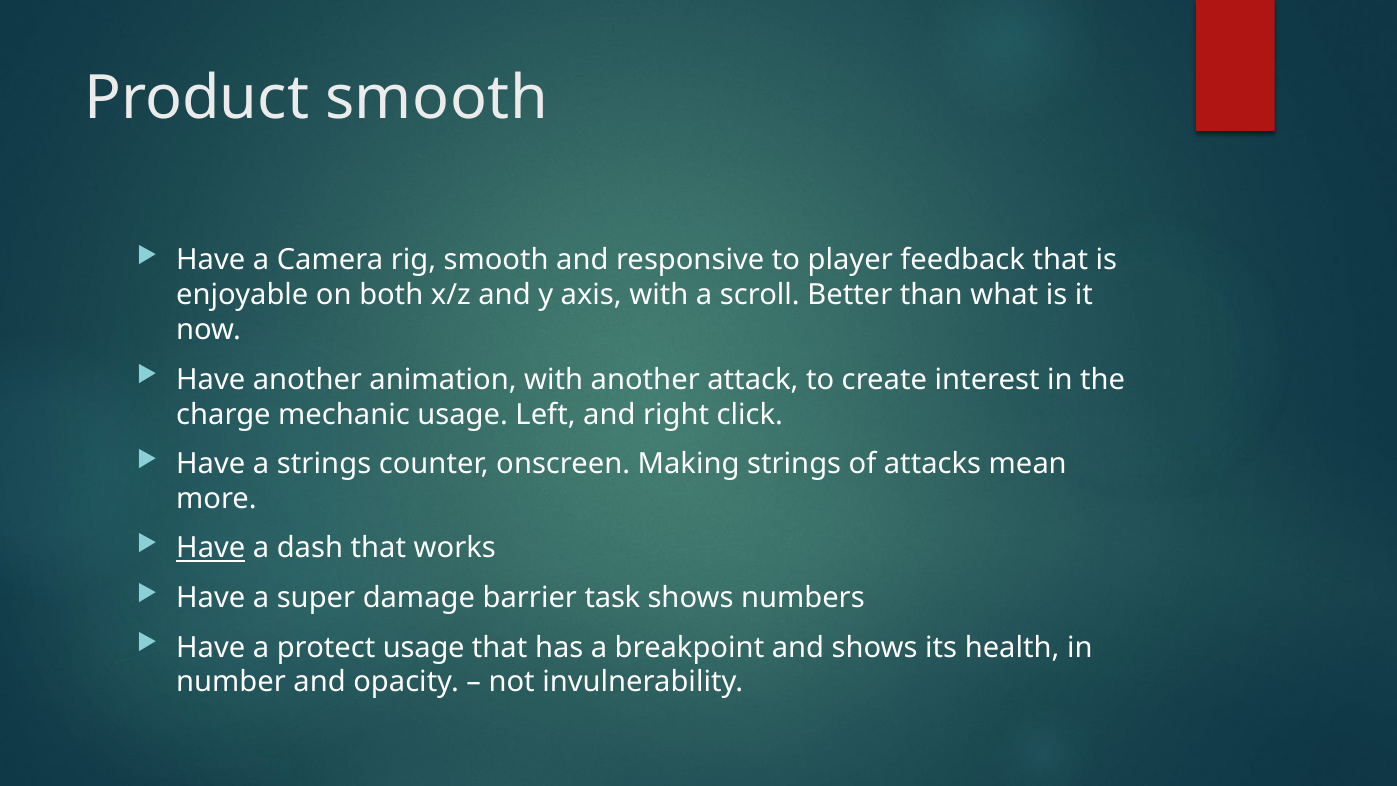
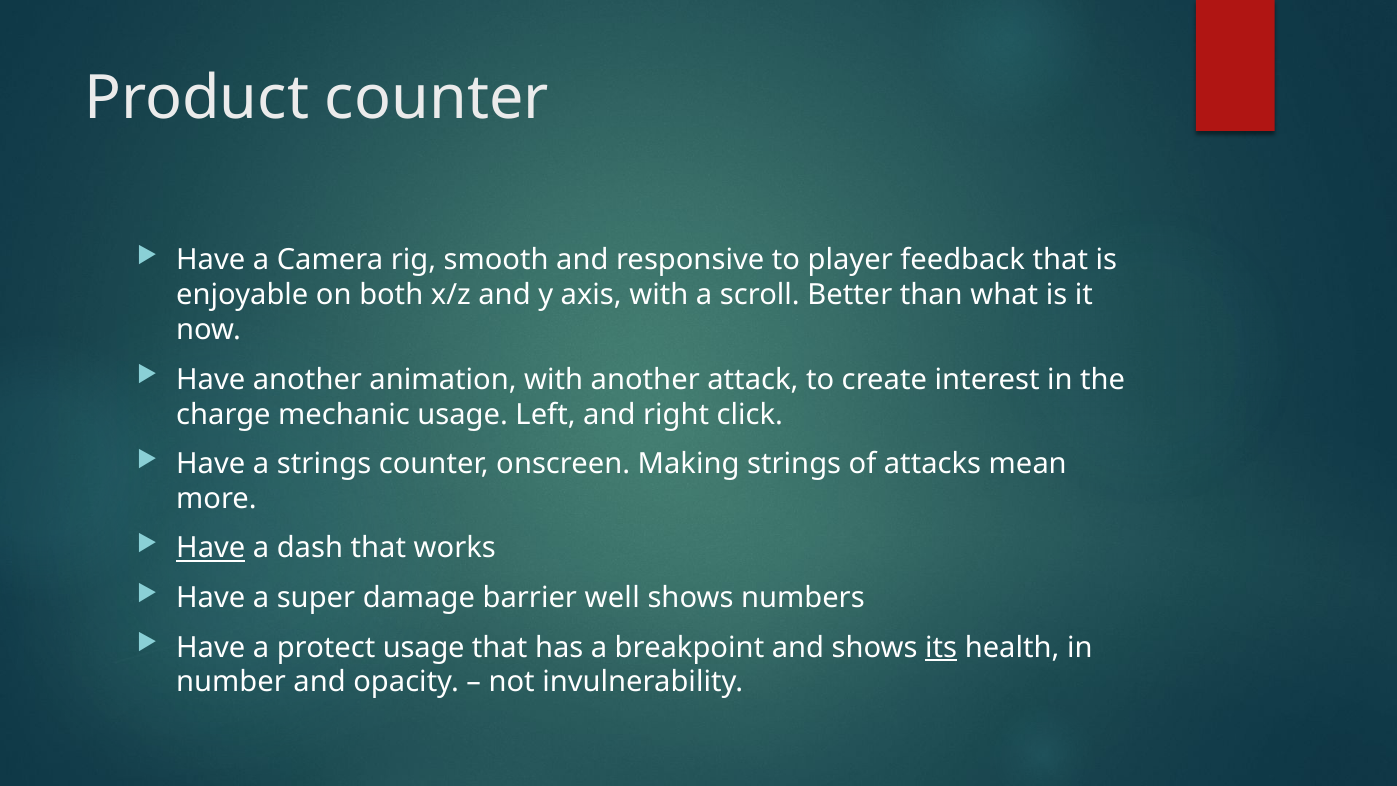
Product smooth: smooth -> counter (437, 98)
task: task -> well (612, 598)
its underline: none -> present (941, 647)
